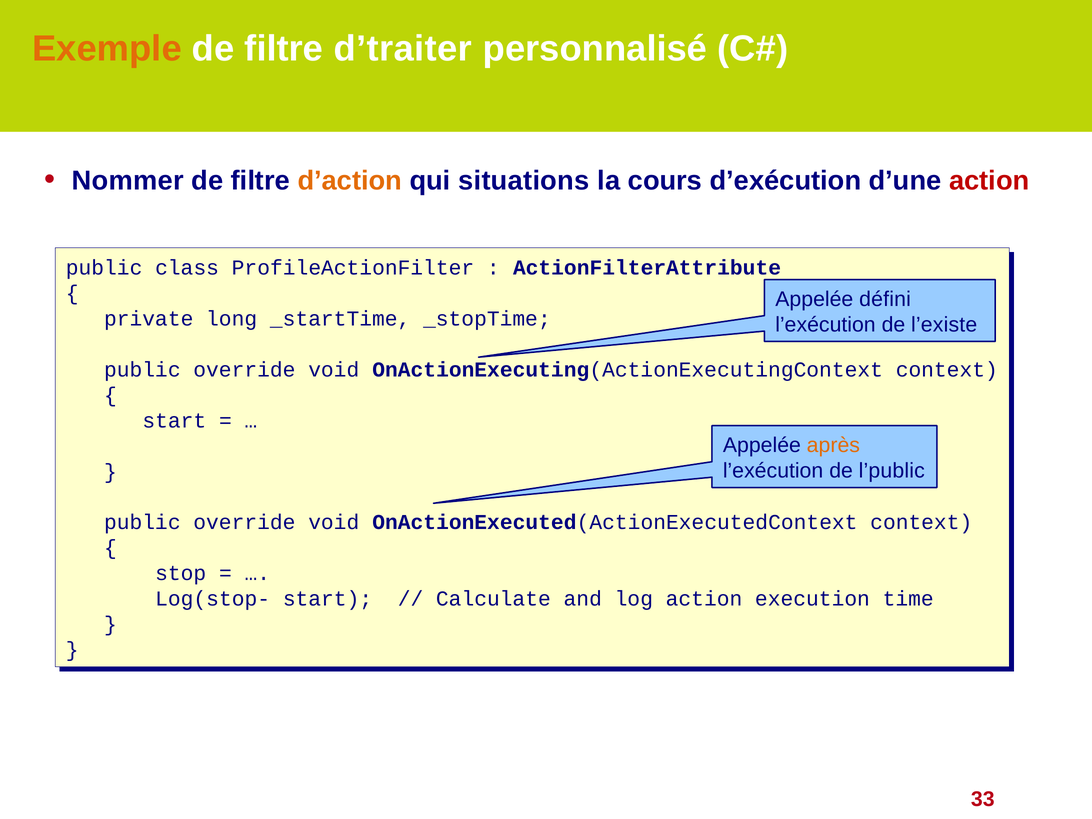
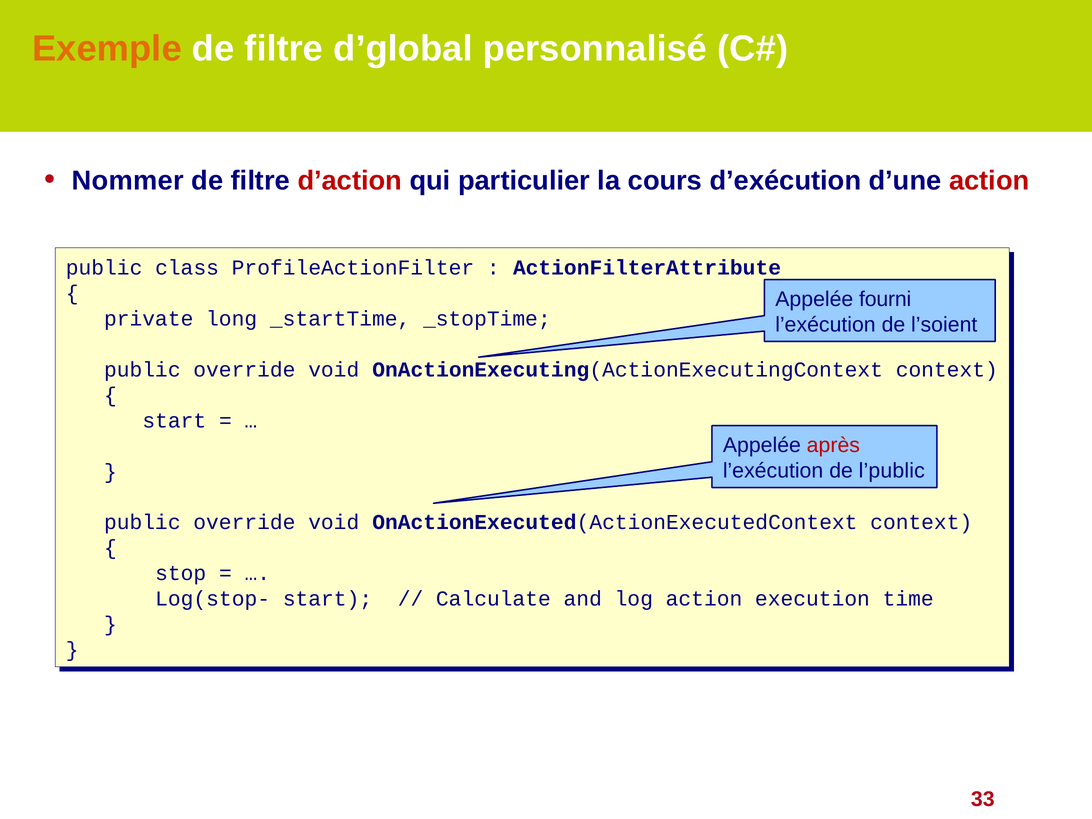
d’traiter: d’traiter -> d’global (403, 49)
d’action colour: orange -> red (350, 181)
situations: situations -> particulier (524, 181)
défini: défini -> fourni (885, 299)
l’existe: l’existe -> l’soient (944, 325)
après colour: orange -> red (833, 445)
